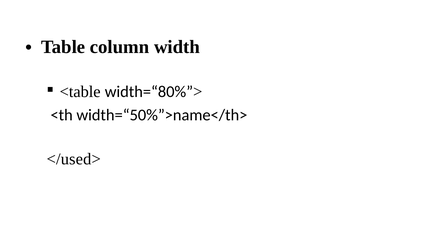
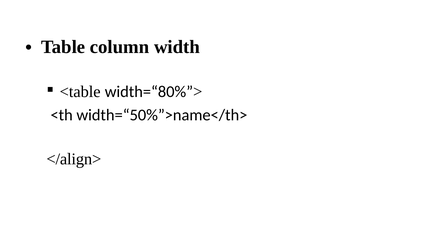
</used>: </used> -> </align> (74, 159)
